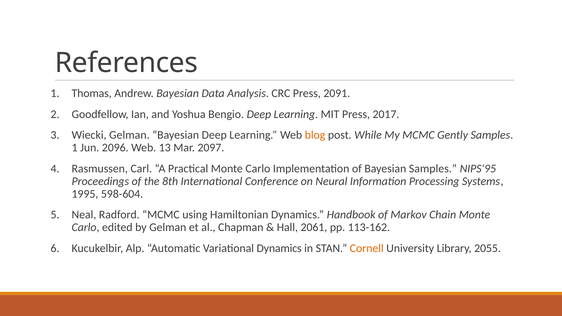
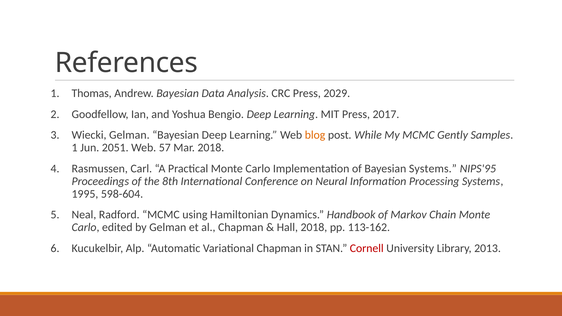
2091: 2091 -> 2029 (337, 93)
2096: 2096 -> 2051 (115, 148)
13: 13 -> 57 (165, 148)
Mar 2097: 2097 -> 2018 (211, 148)
Bayesian Samples: Samples -> Systems (433, 169)
Hall 2061: 2061 -> 2018 (314, 228)
Variational Dynamics: Dynamics -> Chapman (279, 248)
Cornell colour: orange -> red (367, 248)
2055: 2055 -> 2013 (488, 248)
